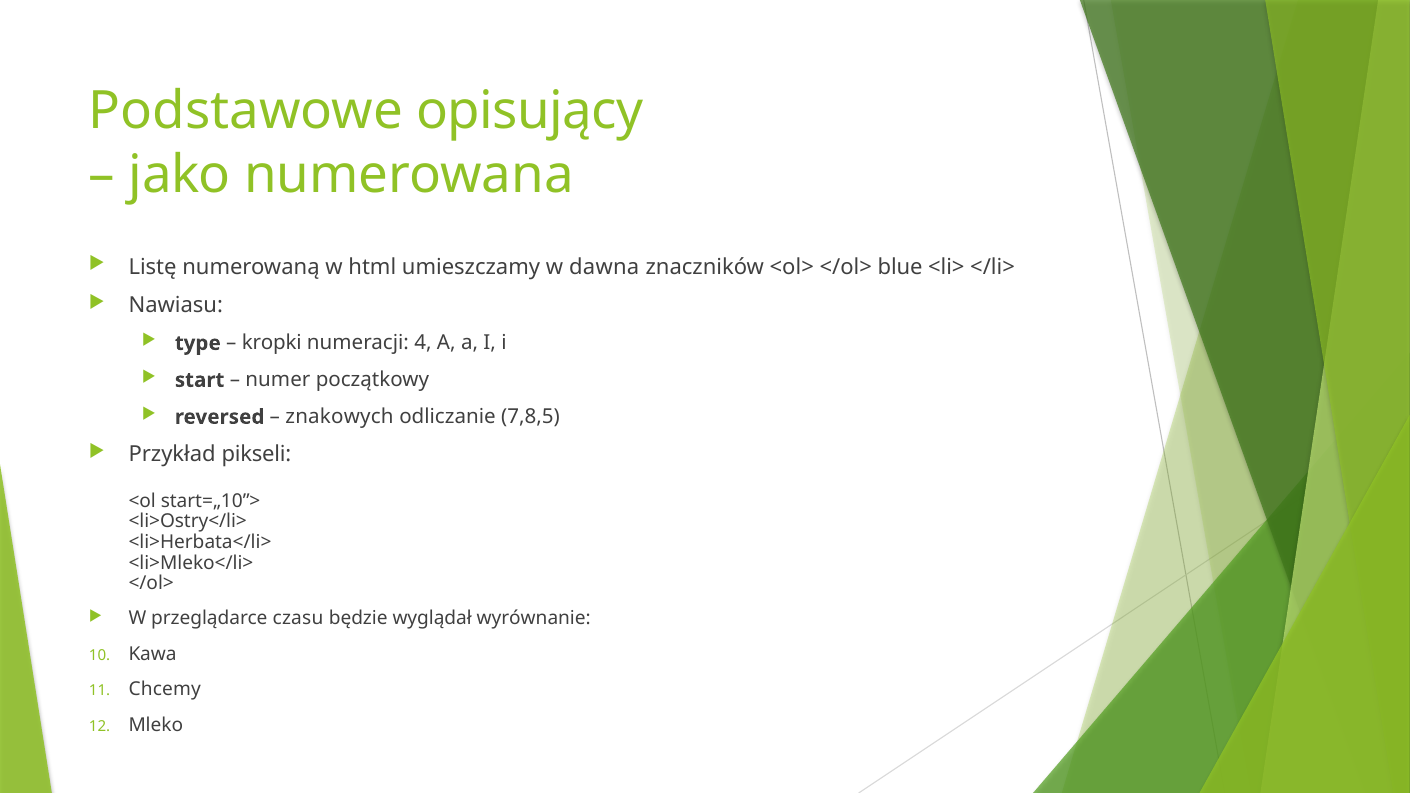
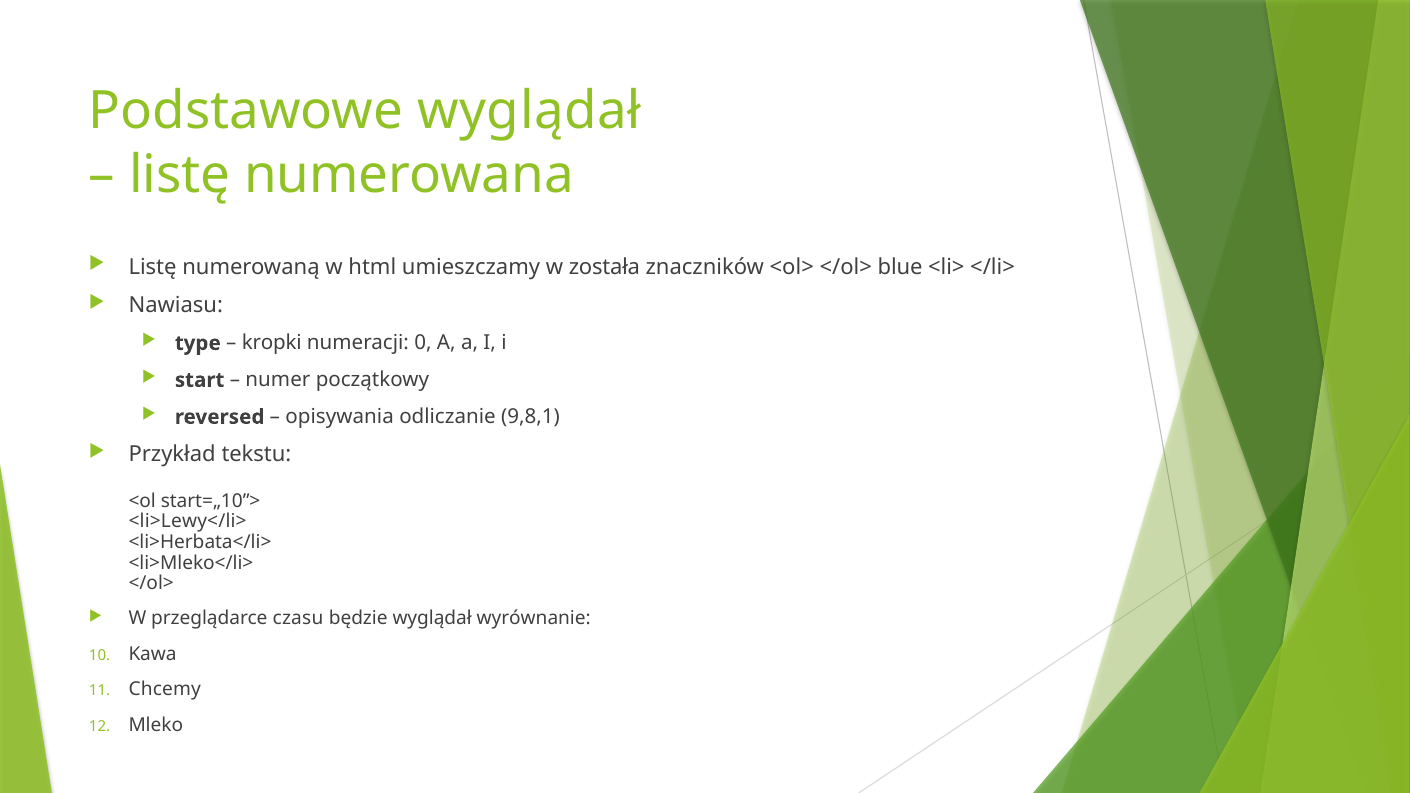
Podstawowe opisujący: opisujący -> wyglądał (529, 111)
jako: jako -> listę (180, 175)
dawna: dawna -> została (604, 267)
4: 4 -> 0 (423, 343)
znakowych: znakowych -> opisywania (340, 417)
7,8,5: 7,8,5 -> 9,8,1 (531, 417)
pikseli: pikseli -> tekstu (256, 455)
<li>Ostry</li>: <li>Ostry</li> -> <li>Lewy</li> (188, 521)
